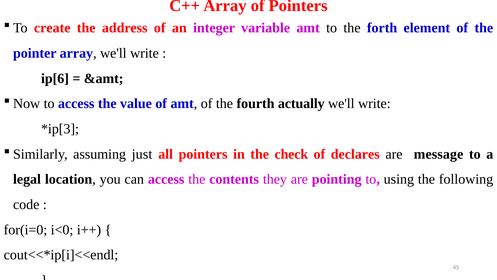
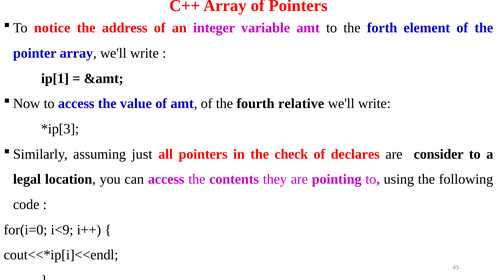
create: create -> notice (52, 28)
ip[6: ip[6 -> ip[1 (55, 78)
actually: actually -> relative (301, 103)
message: message -> consider (439, 154)
i<0: i<0 -> i<9 (62, 229)
